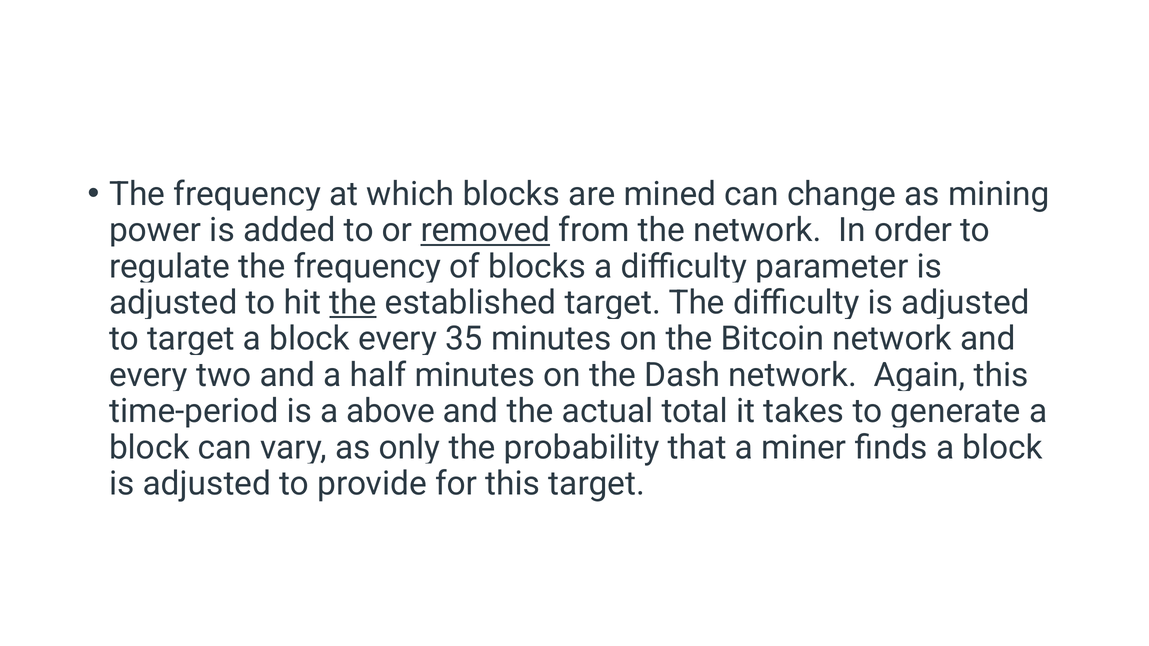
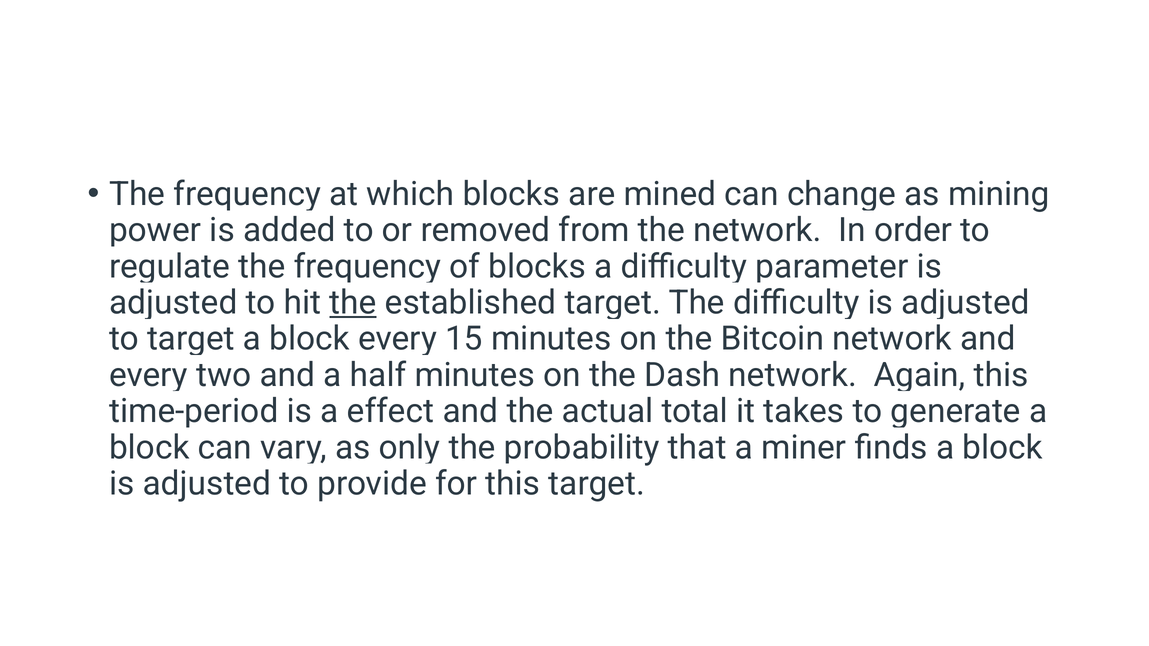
removed underline: present -> none (485, 230)
35: 35 -> 15 (464, 339)
above: above -> effect (391, 411)
